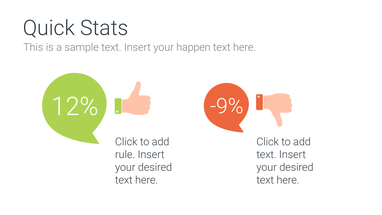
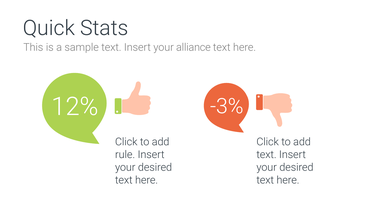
happen: happen -> alliance (193, 47)
-9%: -9% -> -3% (227, 106)
